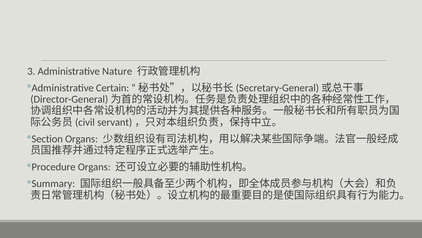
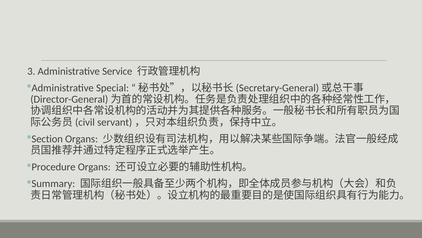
Nature: Nature -> Service (117, 71)
Certain: Certain -> Special (113, 88)
